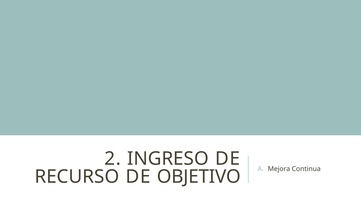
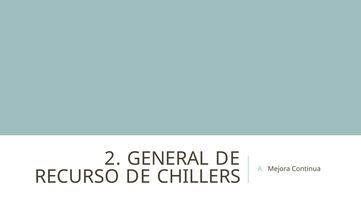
INGRESO: INGRESO -> GENERAL (168, 159)
OBJETIVO: OBJETIVO -> CHILLERS (199, 177)
